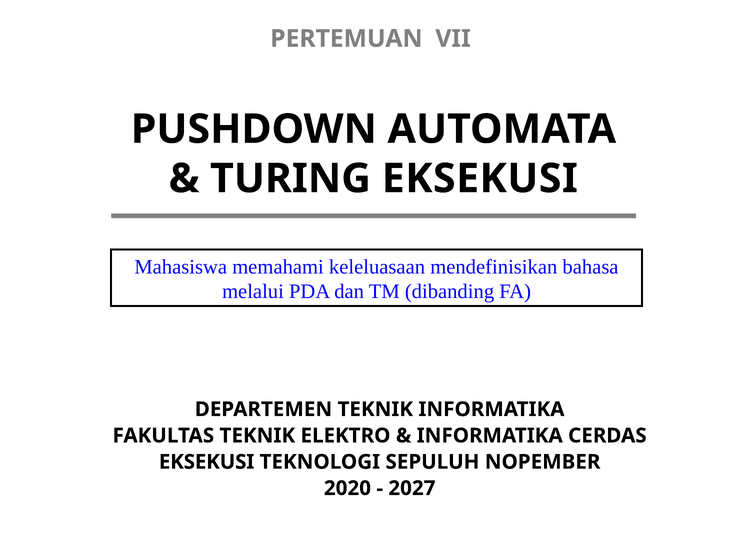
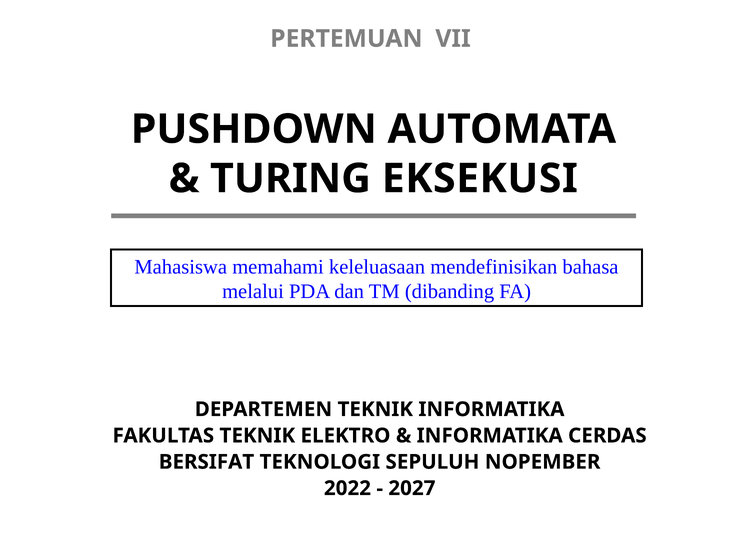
EKSEKUSI: EKSEKUSI -> BERSIFAT (207, 463)
2020: 2020 -> 2022 (347, 489)
